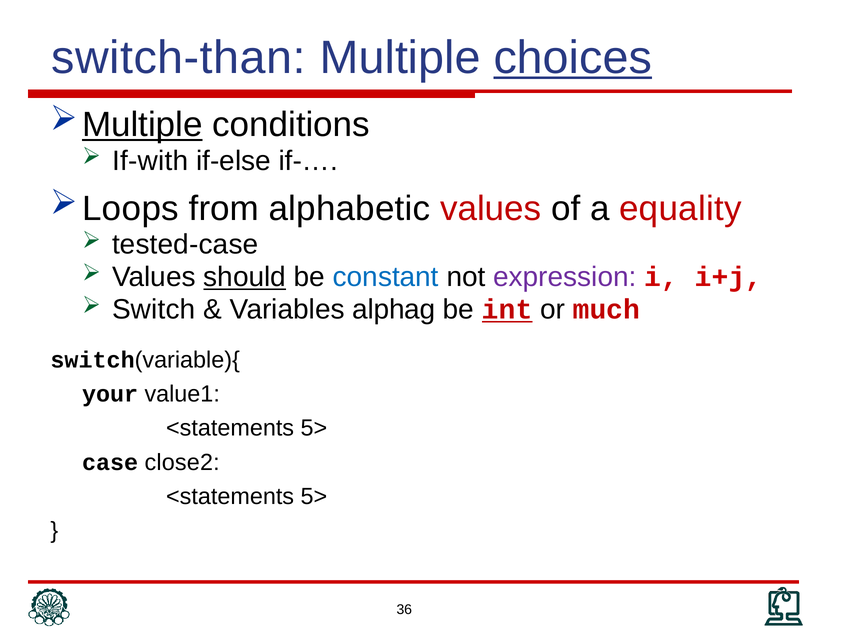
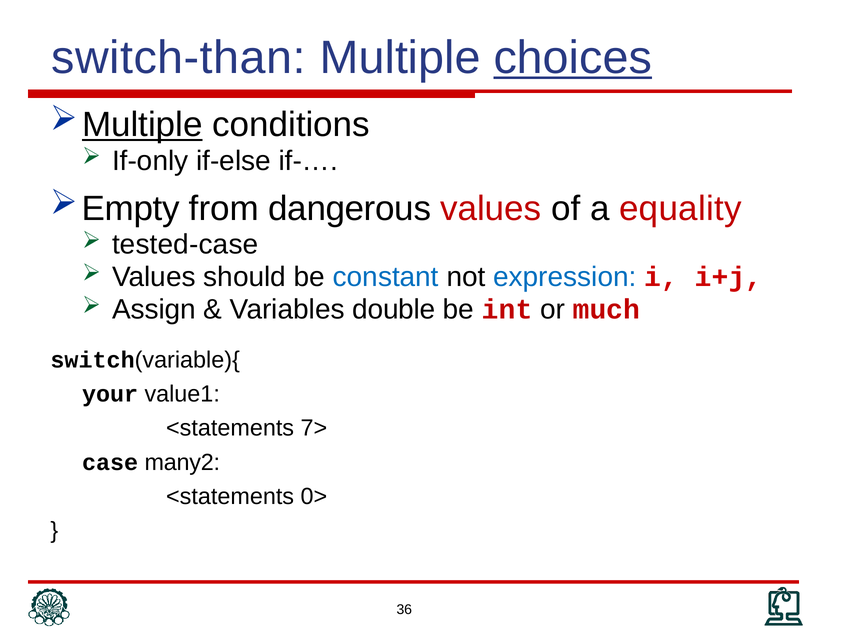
If-with: If-with -> If-only (150, 161)
Loops: Loops -> Empty (131, 208)
alphabetic: alphabetic -> dangerous (350, 208)
should underline: present -> none (245, 277)
expression colour: purple -> blue (565, 277)
Switch: Switch -> Assign (154, 310)
alphag: alphag -> double (394, 310)
int underline: present -> none (507, 310)
5>: 5> -> 7> (314, 428)
close2: close2 -> many2 (182, 462)
5>: 5> -> 0> (314, 496)
